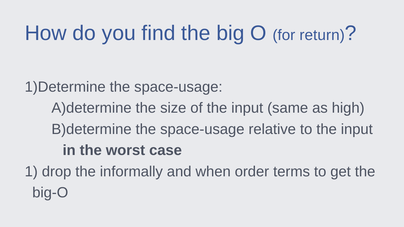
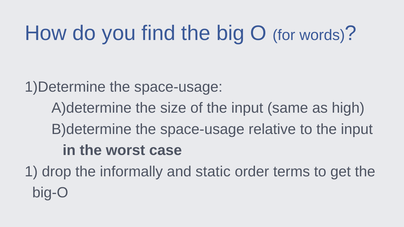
return: return -> words (322, 35)
when: when -> static (213, 172)
